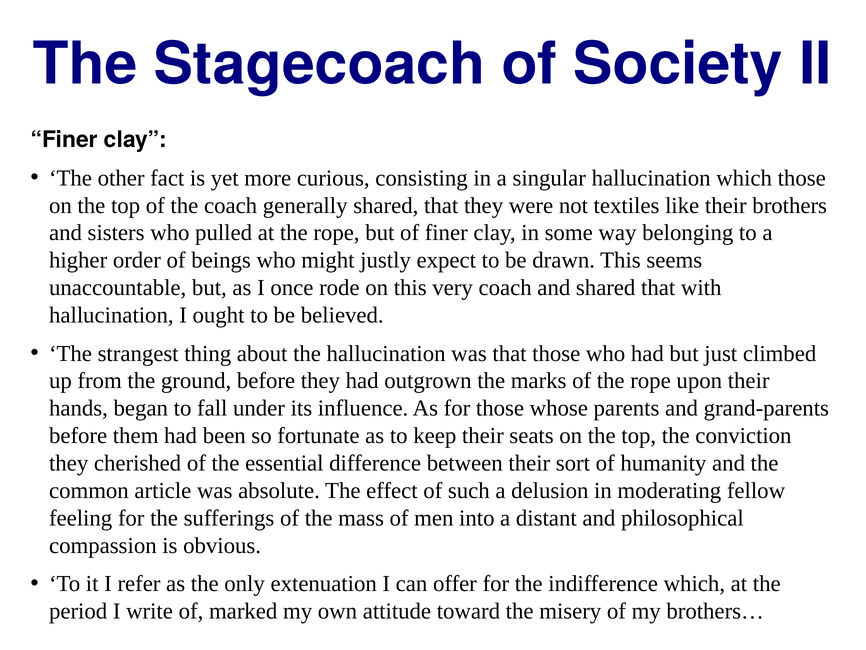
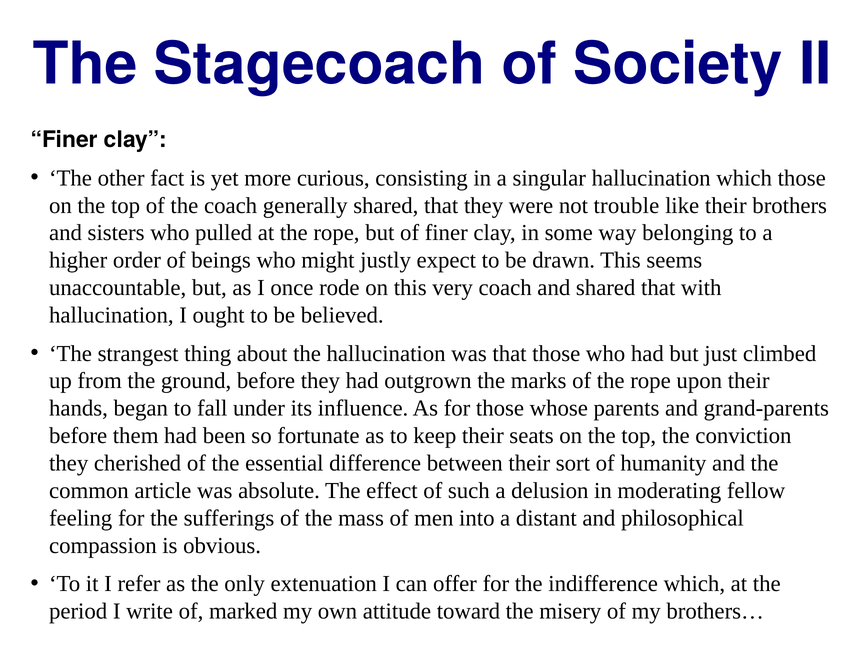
textiles: textiles -> trouble (626, 205)
